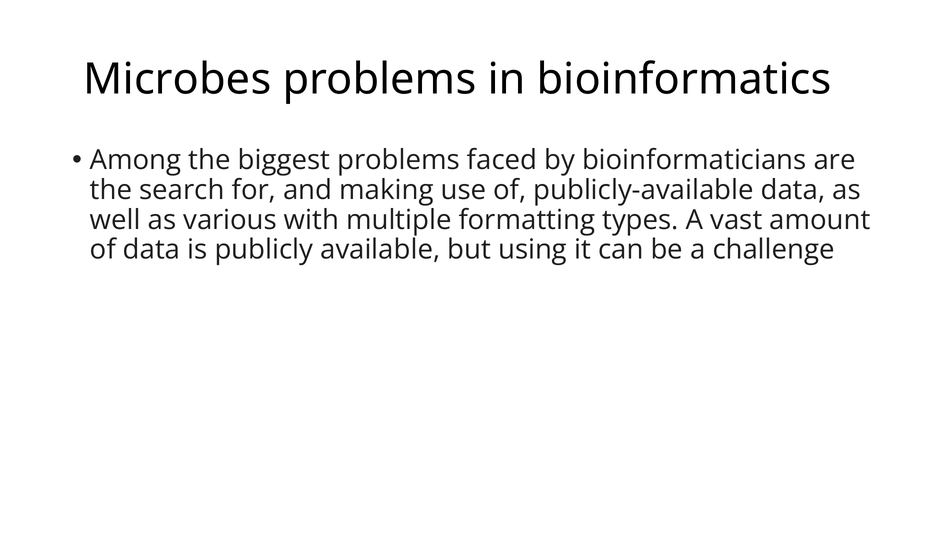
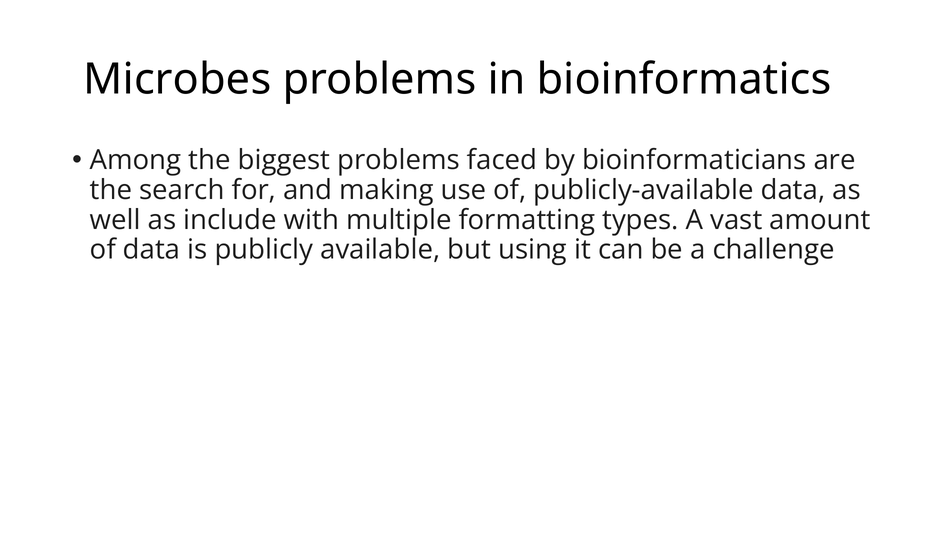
various: various -> include (230, 220)
